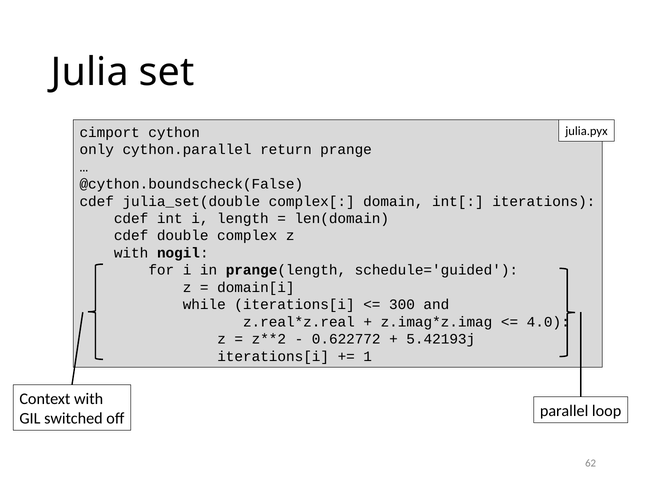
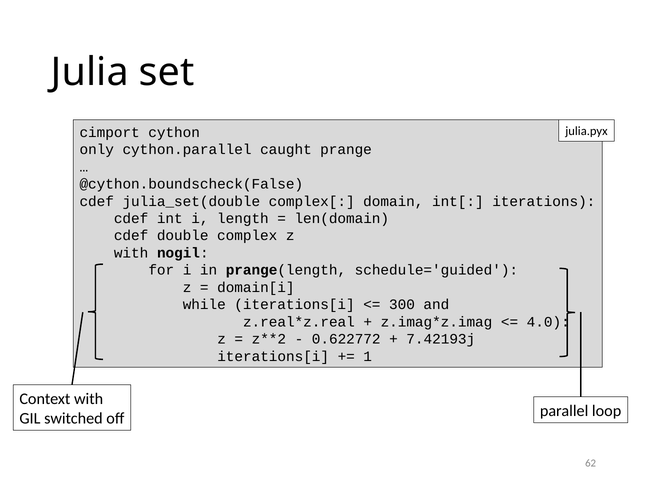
return: return -> caught (286, 150)
5.42193j: 5.42193j -> 7.42193j (441, 339)
